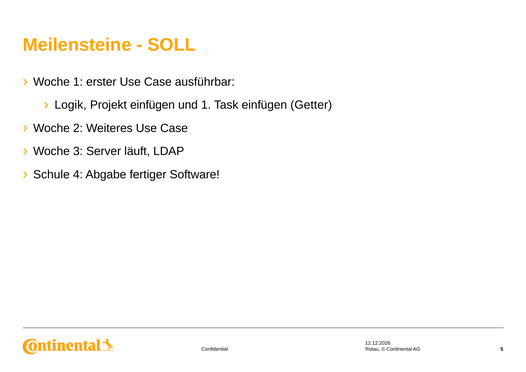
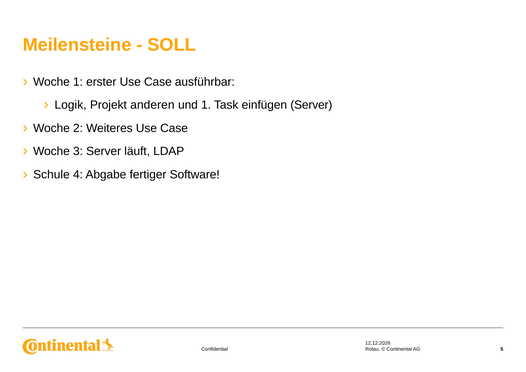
Projekt einfügen: einfügen -> anderen (152, 105)
einfügen Getter: Getter -> Server (311, 105)
